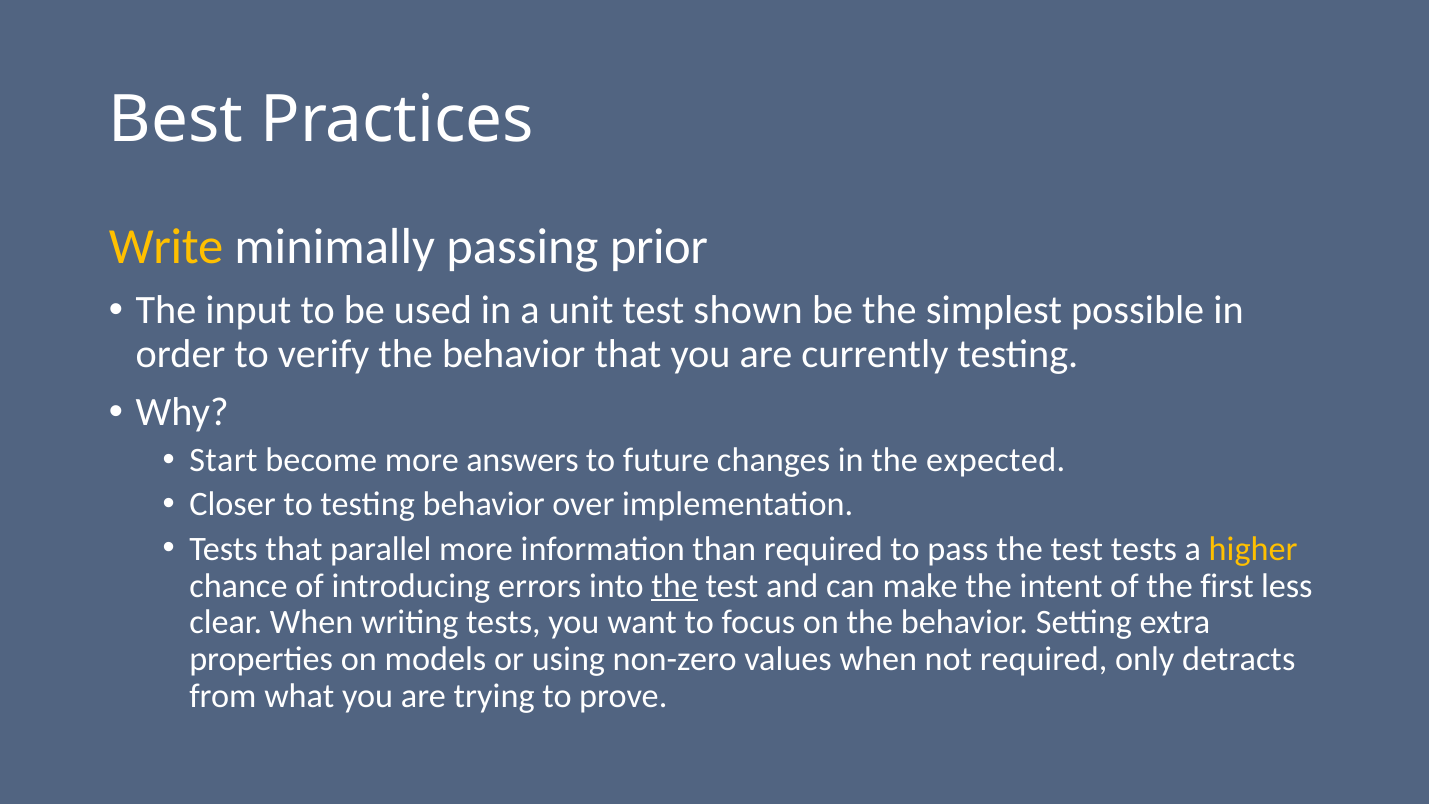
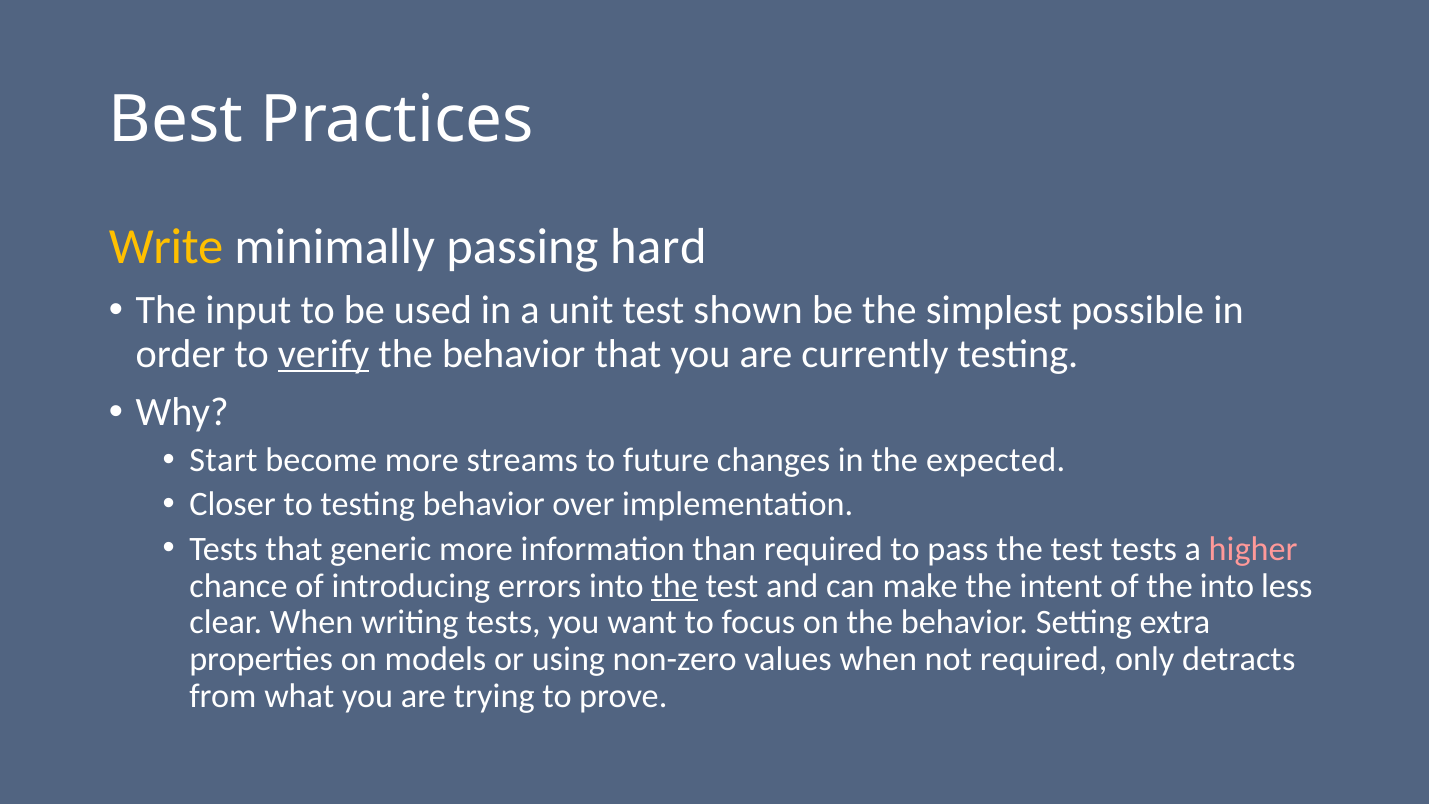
prior: prior -> hard (658, 246)
verify underline: none -> present (324, 354)
answers: answers -> streams (522, 460)
parallel: parallel -> generic (381, 549)
higher colour: yellow -> pink (1253, 549)
the first: first -> into (1227, 586)
